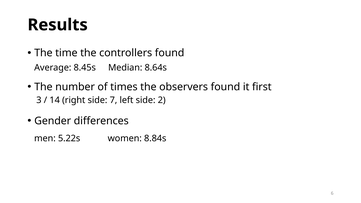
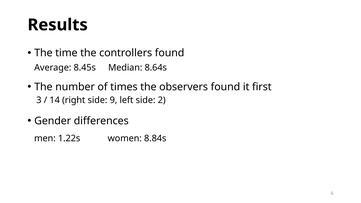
7: 7 -> 9 (113, 100)
5.22s: 5.22s -> 1.22s (69, 138)
